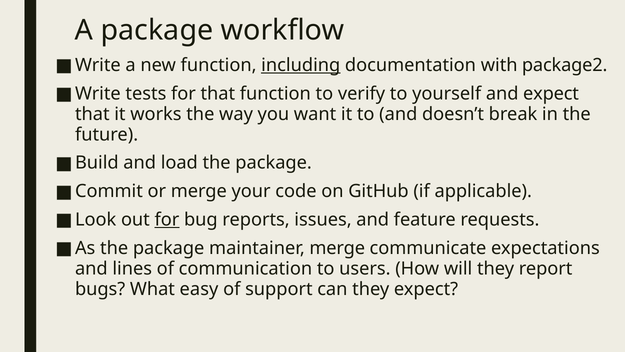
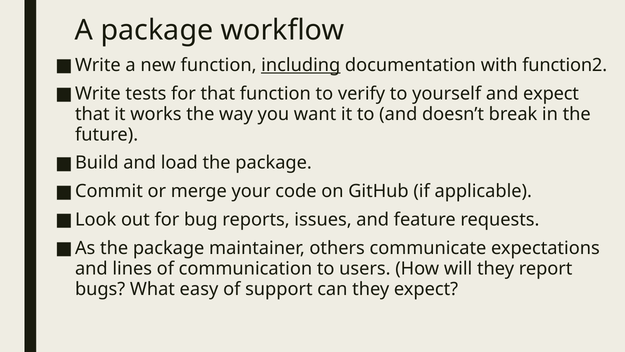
package2: package2 -> function2 (565, 65)
for underline: present -> none (167, 219)
maintainer merge: merge -> others (337, 248)
